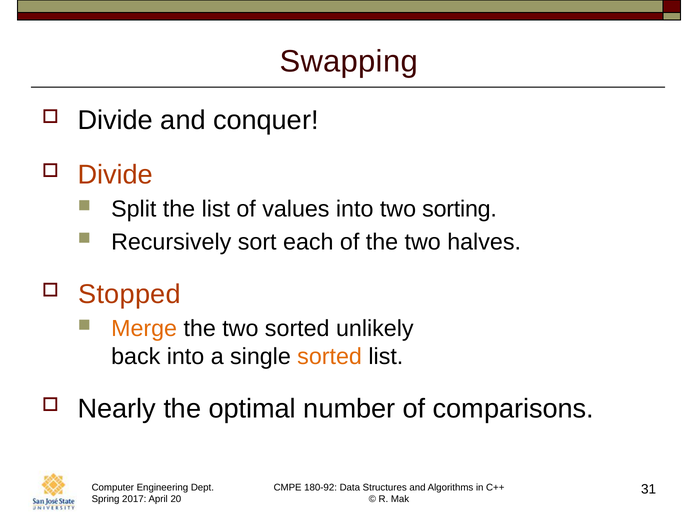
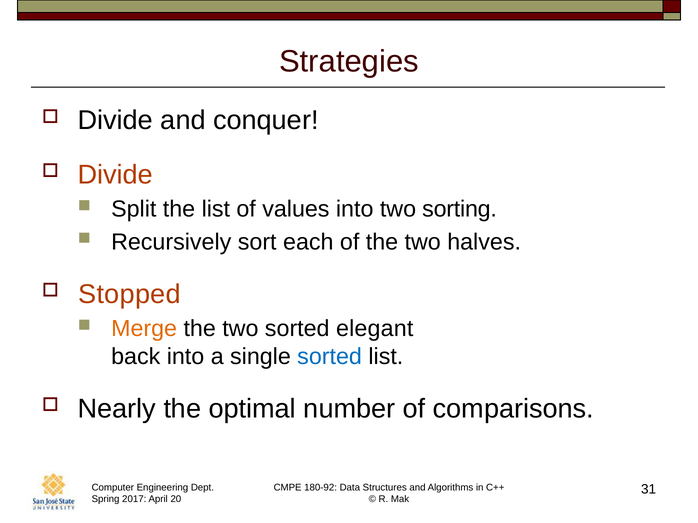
Swapping: Swapping -> Strategies (349, 61)
unlikely: unlikely -> elegant (375, 329)
sorted colour: orange -> blue (330, 357)
